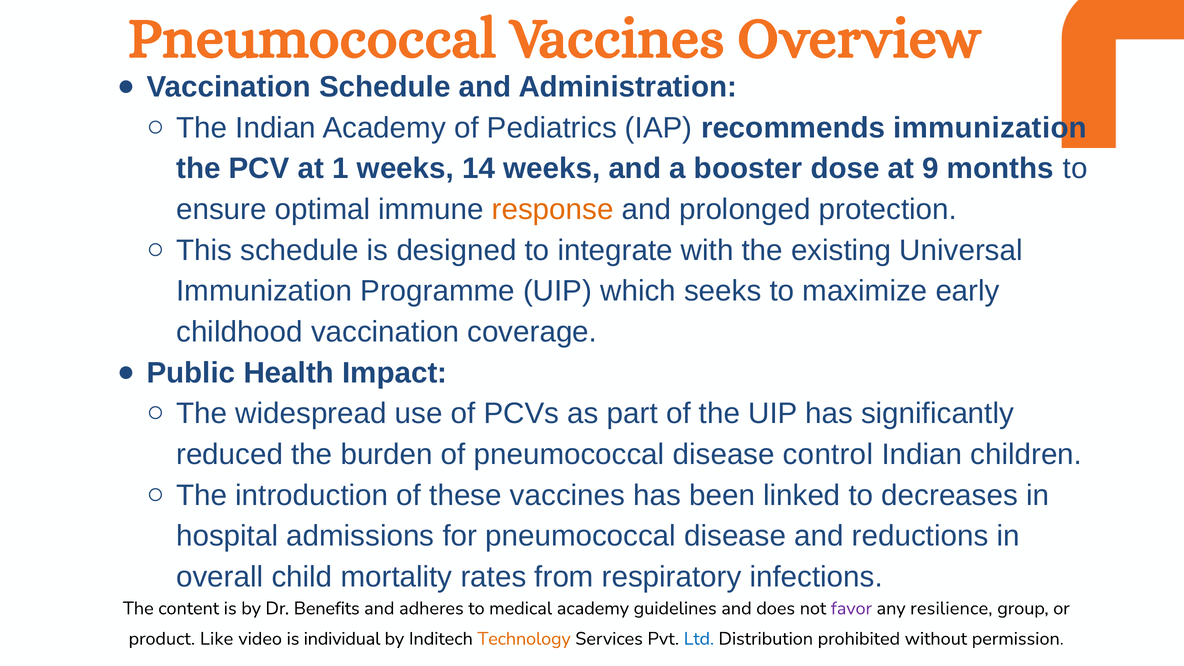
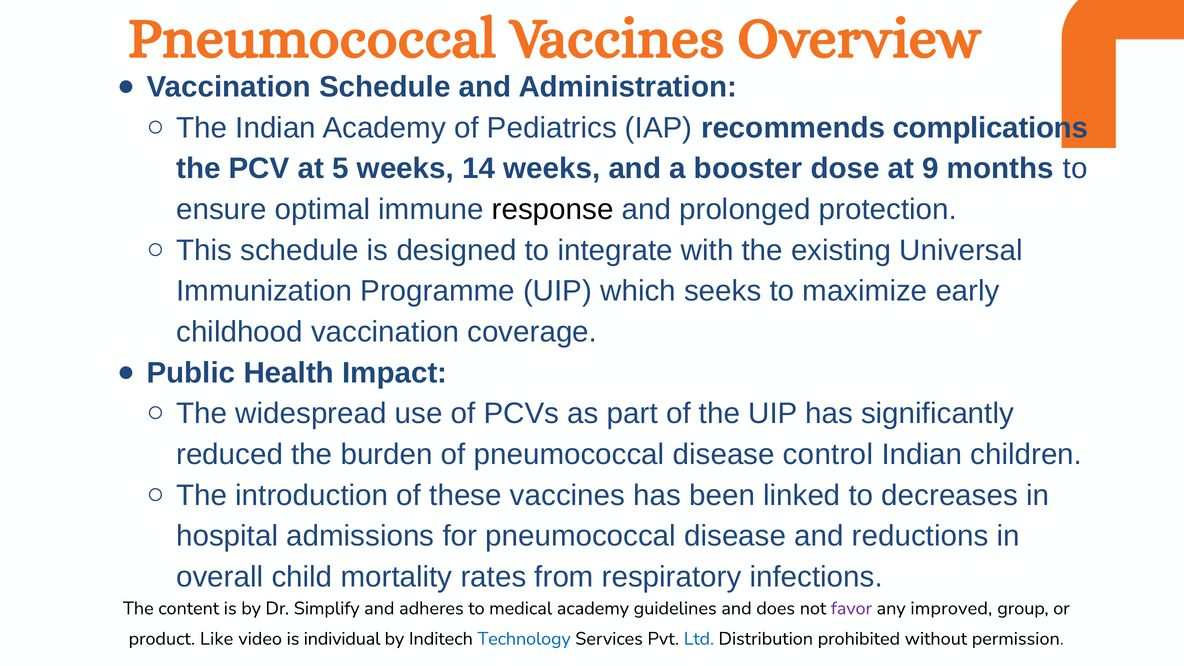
recommends immunization: immunization -> complications (990, 128)
1: 1 -> 5 (341, 169)
response colour: orange -> black (553, 210)
Benefits: Benefits -> Simplify (327, 608)
resilience: resilience -> improved (951, 608)
Technology colour: orange -> blue (524, 639)
